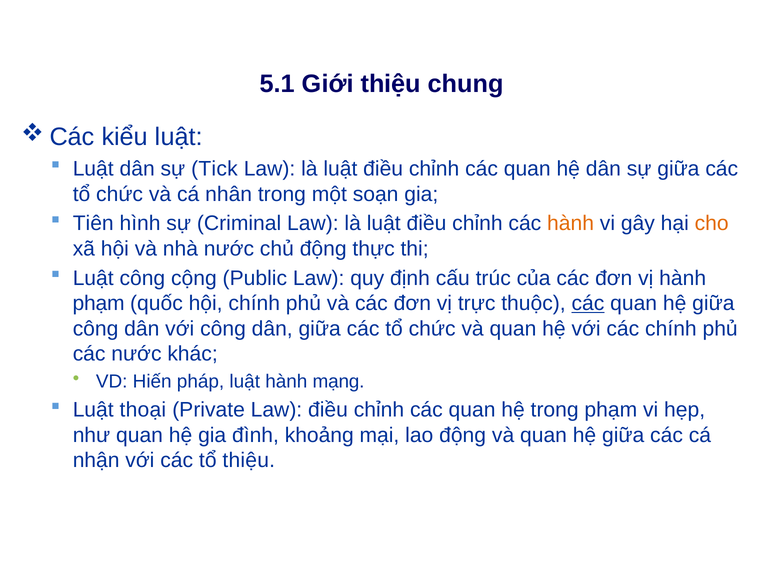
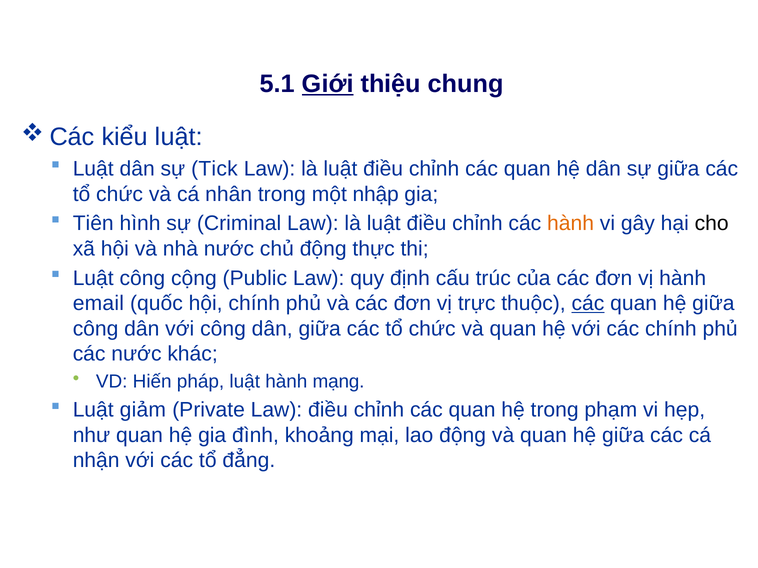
Giới underline: none -> present (328, 84)
soạn: soạn -> nhập (376, 194)
cho colour: orange -> black (712, 224)
phạm: phạm -> email (98, 304)
thoại: thoại -> giảm (143, 410)
tổ thiệu: thiệu -> đẳng (249, 461)
